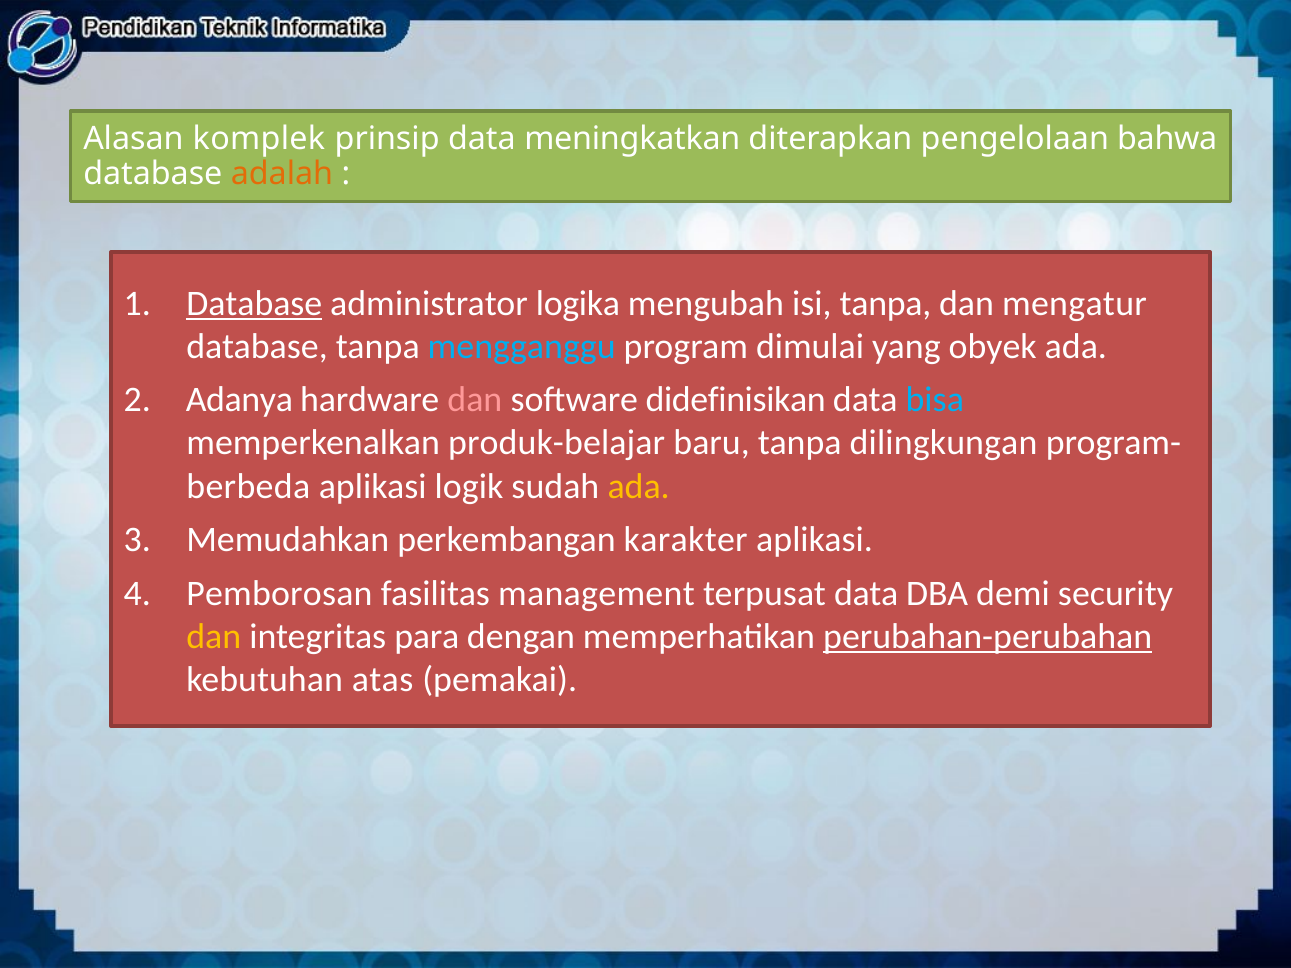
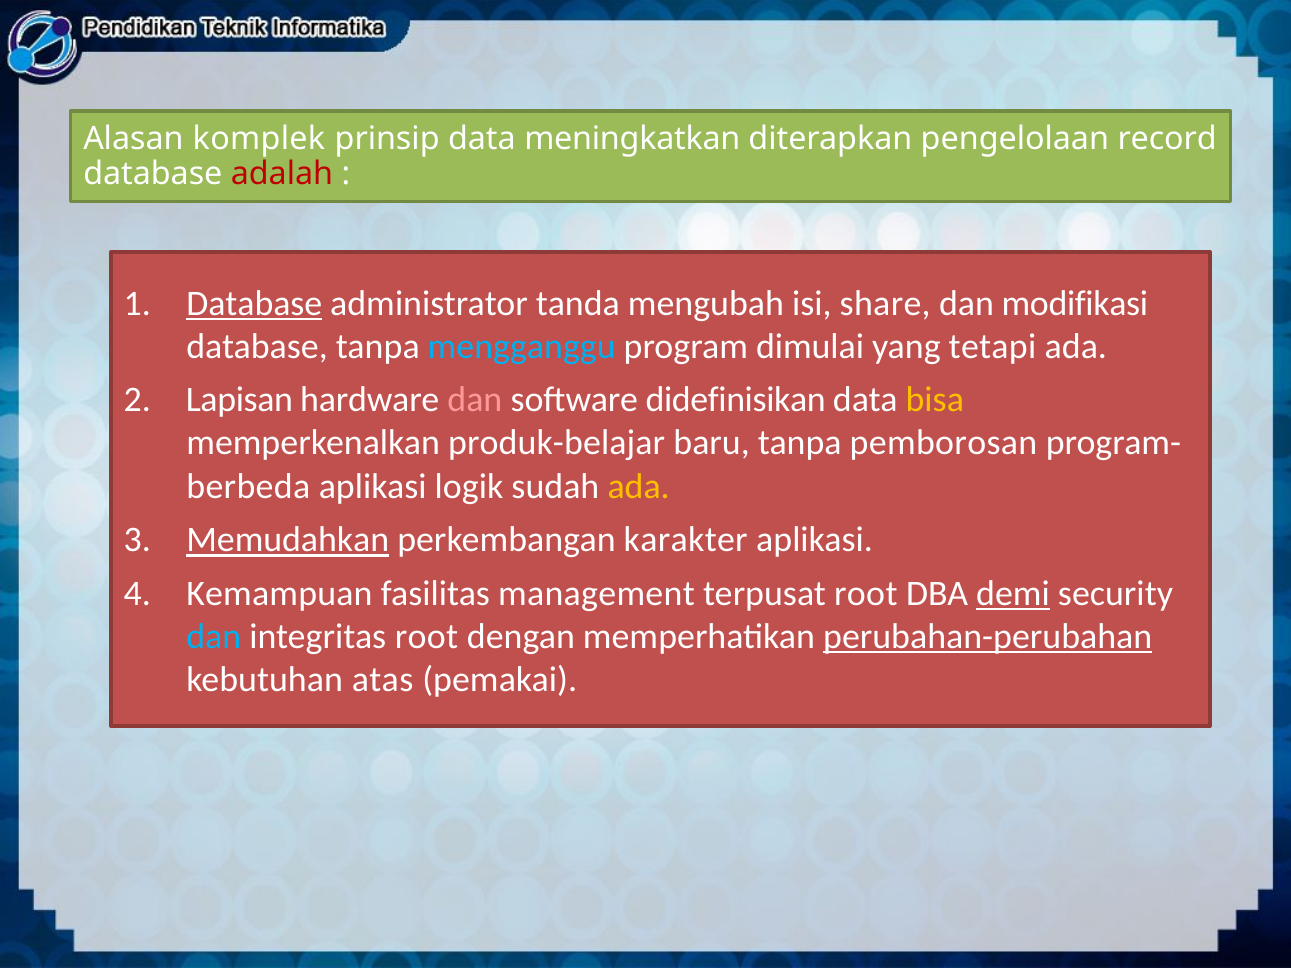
bahwa: bahwa -> record (1167, 139)
adalah colour: orange -> red (282, 174)
logika: logika -> tanda (578, 303)
isi tanpa: tanpa -> share (885, 303)
mengatur: mengatur -> modifikasi (1075, 303)
obyek: obyek -> tetapi (993, 346)
Adanya: Adanya -> Lapisan (239, 400)
bisa colour: light blue -> yellow (935, 400)
dilingkungan: dilingkungan -> pemborosan (943, 443)
Memudahkan underline: none -> present (288, 540)
Pemborosan: Pemborosan -> Kemampuan (279, 594)
terpusat data: data -> root (866, 594)
demi underline: none -> present (1013, 594)
dan colour: yellow -> light blue (214, 637)
integritas para: para -> root (426, 637)
